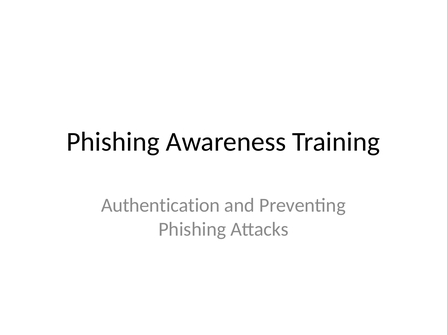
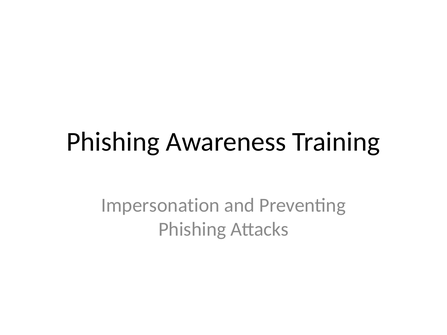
Authentication: Authentication -> Impersonation (160, 206)
